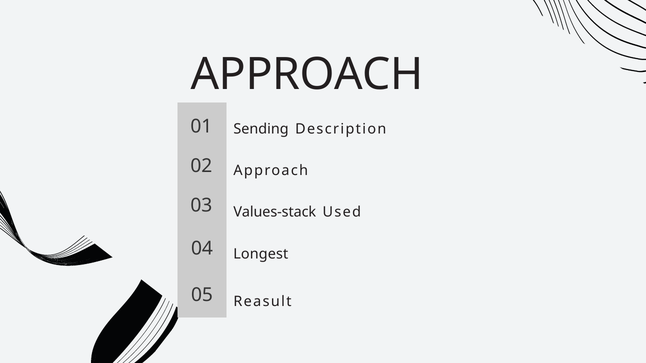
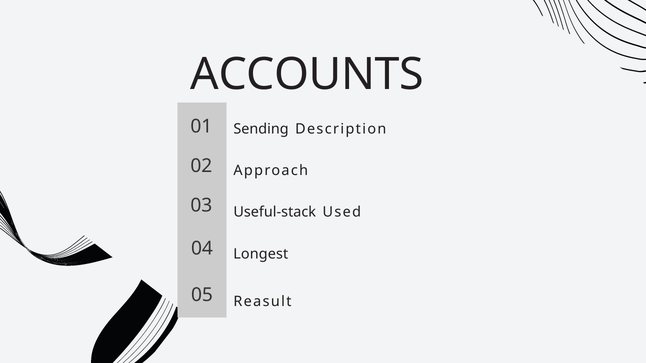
APPROACH: APPROACH -> ACCOUNTS (307, 75)
Values-stack: Values-stack -> Useful-stack (275, 212)
